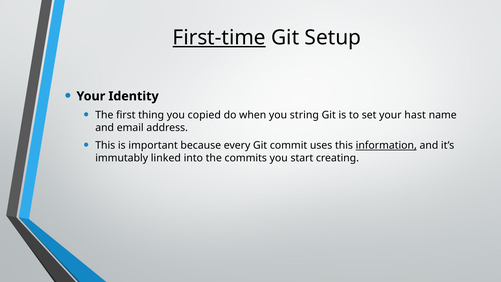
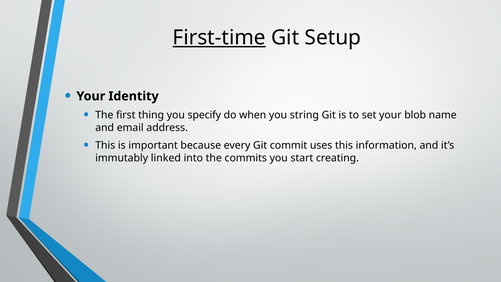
copied: copied -> specify (204, 115)
hast: hast -> blob (415, 115)
information underline: present -> none (386, 145)
